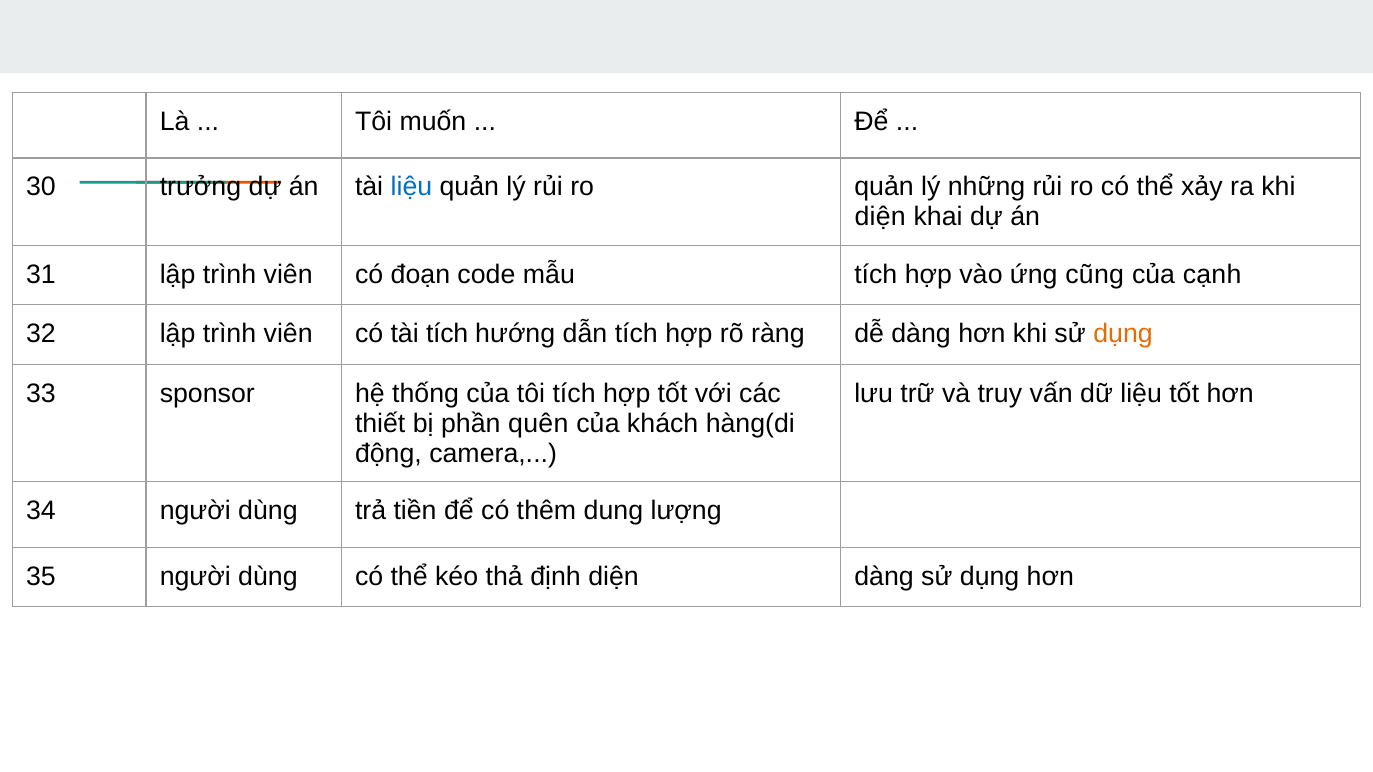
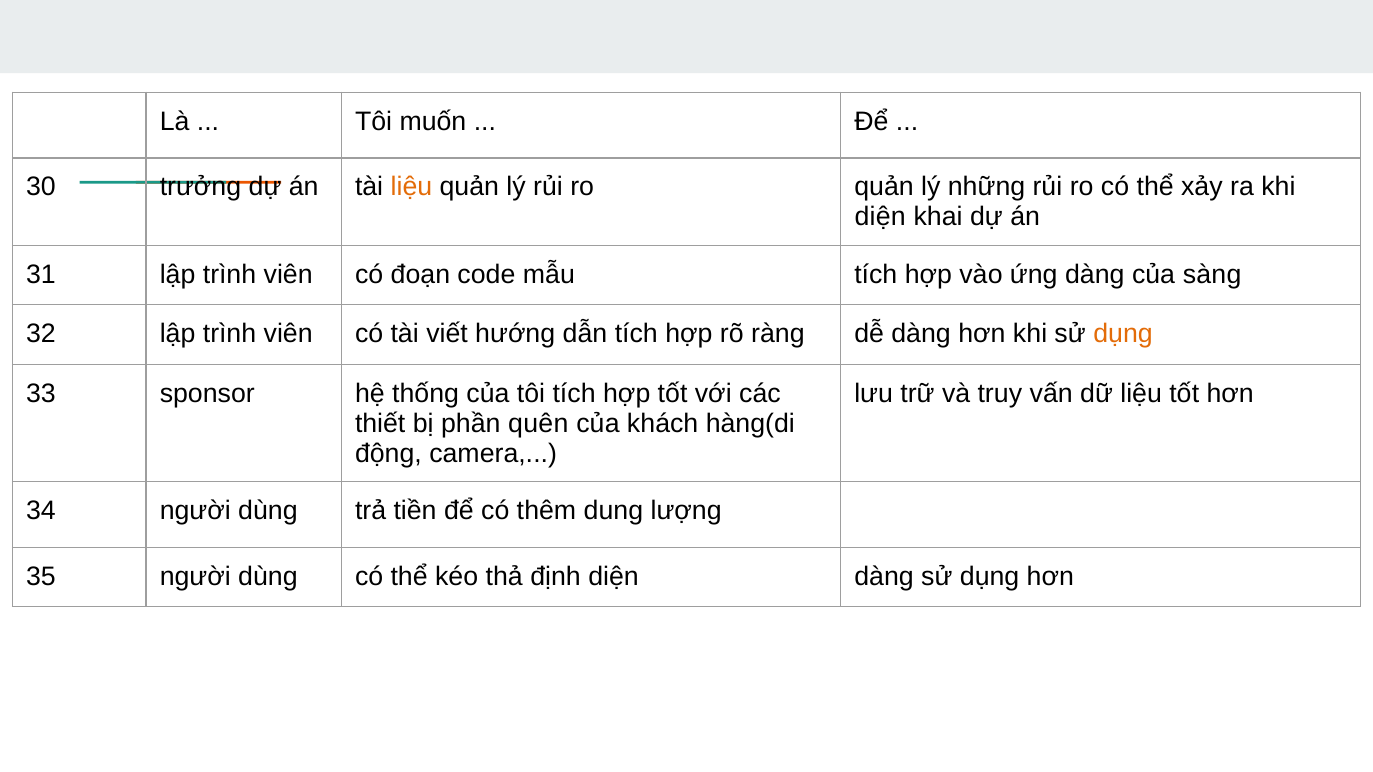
liệu colour: blue -> orange (411, 187)
ứng cũng: cũng -> dàng (1095, 275)
cạnh: cạnh -> sàng (1212, 275)
tài tích: tích -> viết (447, 334)
